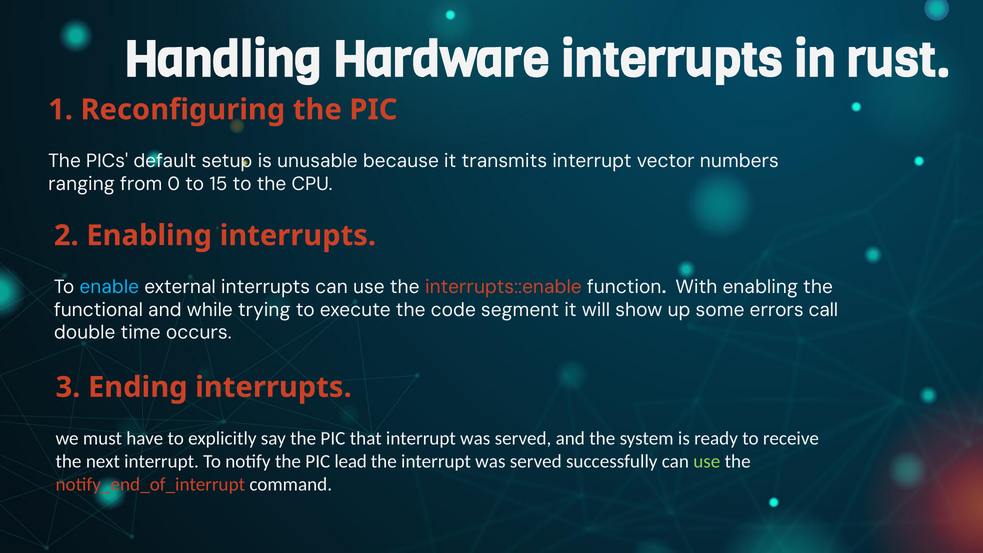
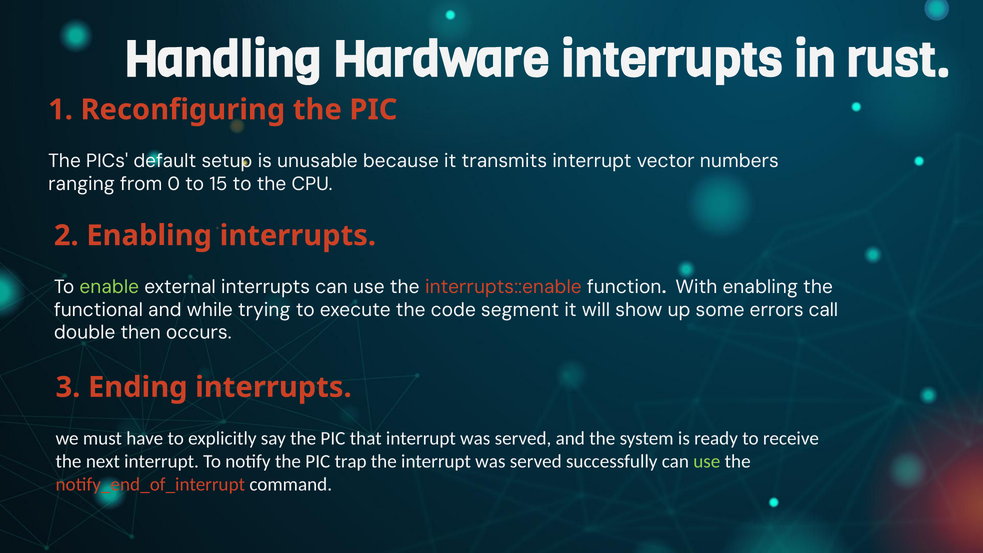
enable colour: light blue -> light green (109, 287)
time: time -> then (141, 333)
lead: lead -> trap (351, 461)
